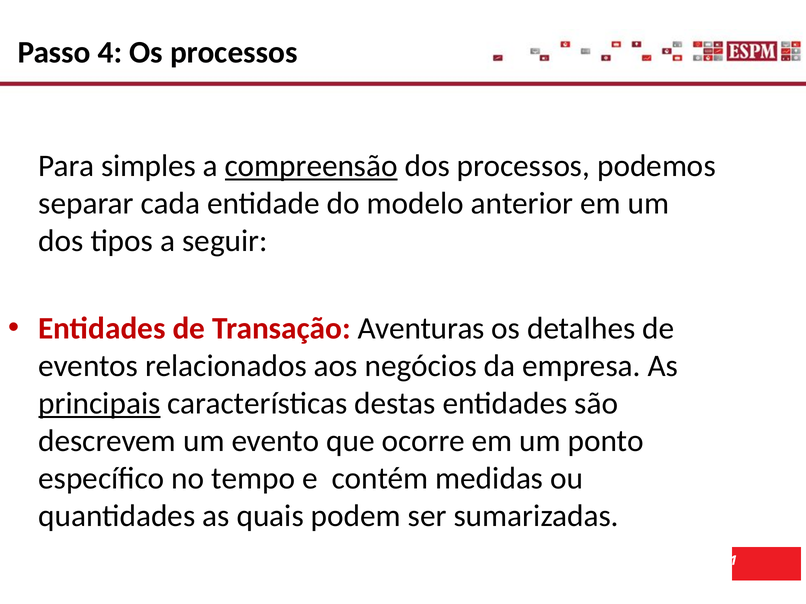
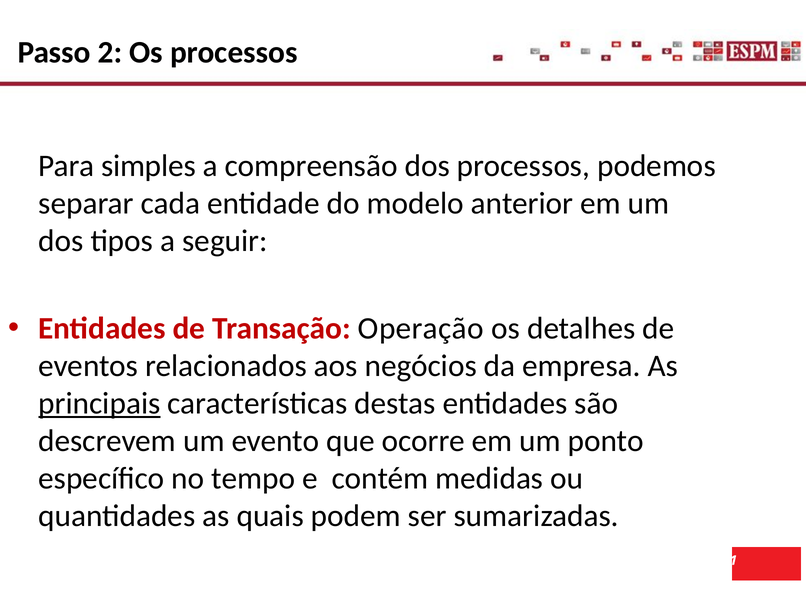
4: 4 -> 2 (110, 52)
compreensão underline: present -> none (311, 166)
Aventuras: Aventuras -> Operação (421, 329)
